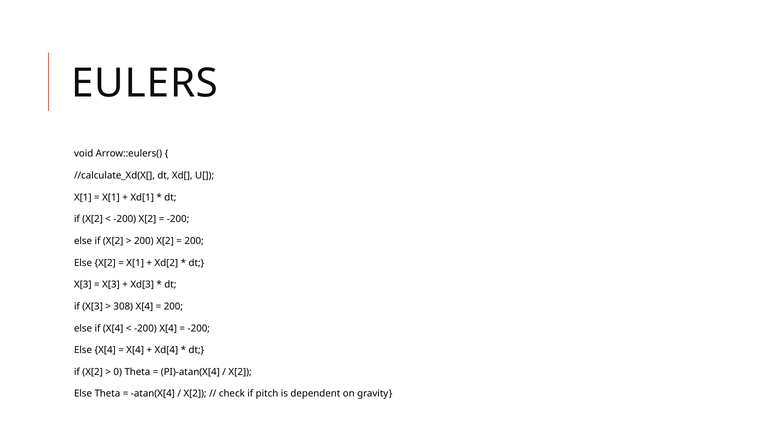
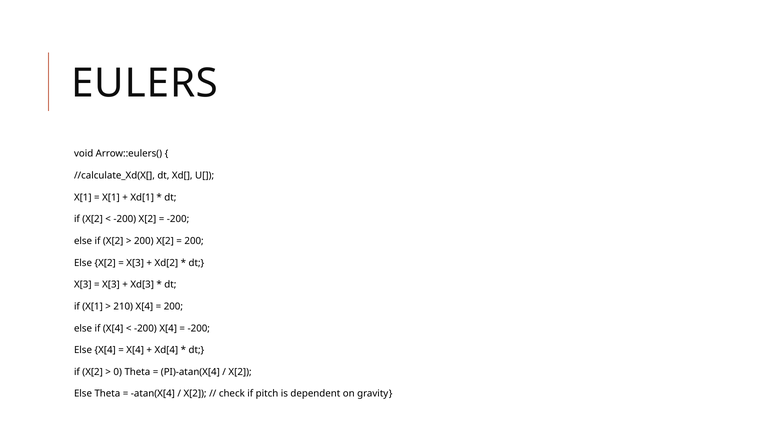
X[1: X[1 -> X[3 (135, 263)
if X[3: X[3 -> X[1 (93, 307)
308: 308 -> 210 (123, 307)
